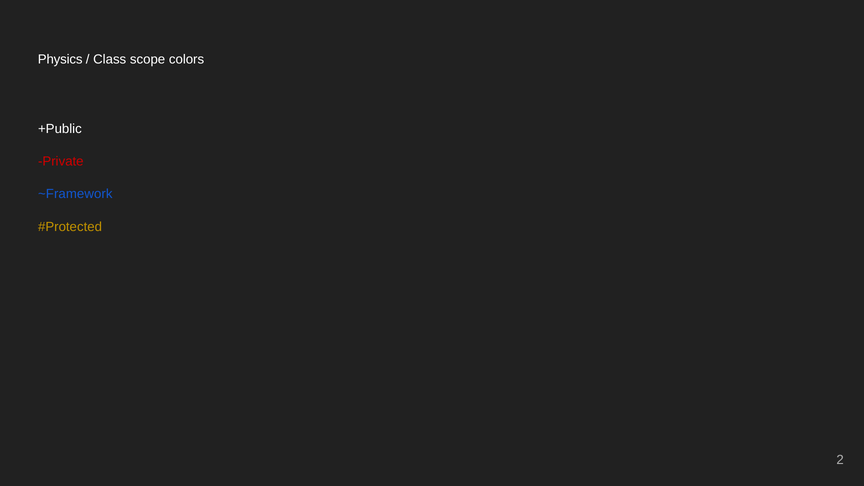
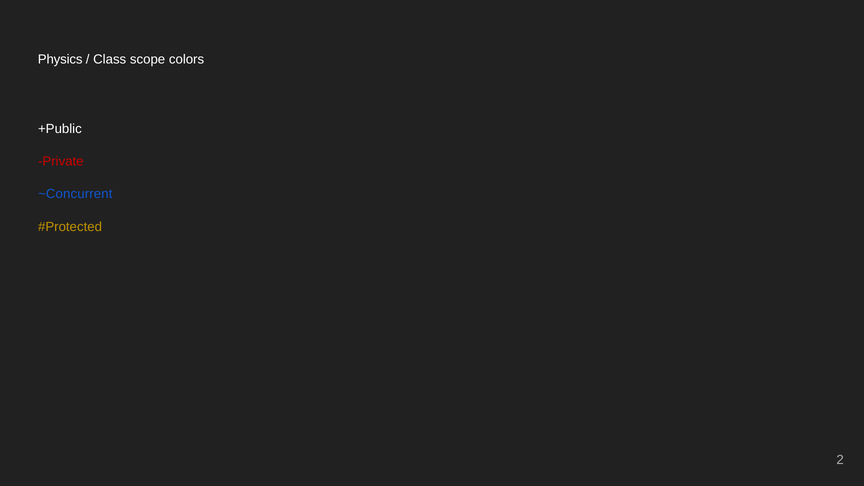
~Framework: ~Framework -> ~Concurrent (75, 194)
